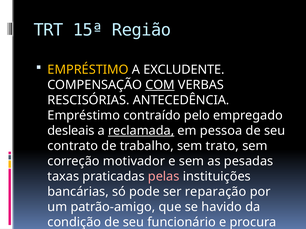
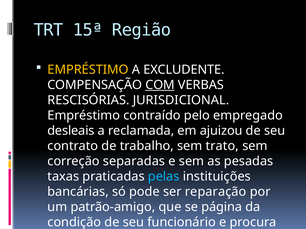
ANTECEDÊNCIA: ANTECEDÊNCIA -> JURISDICIONAL (181, 100)
reclamada underline: present -> none (141, 131)
pessoa: pessoa -> ajuizou (221, 131)
motivador: motivador -> separadas (134, 162)
pelas colour: pink -> light blue (164, 177)
havido: havido -> página (222, 207)
